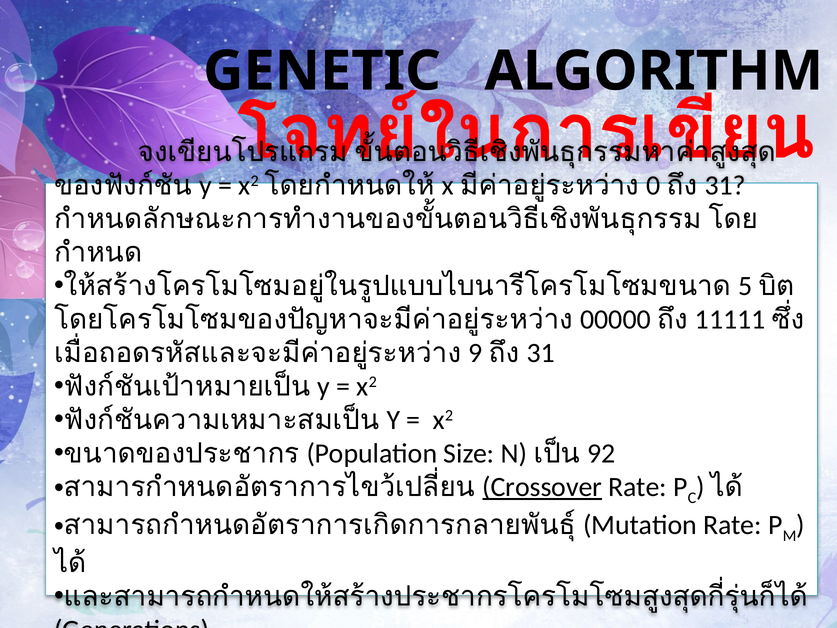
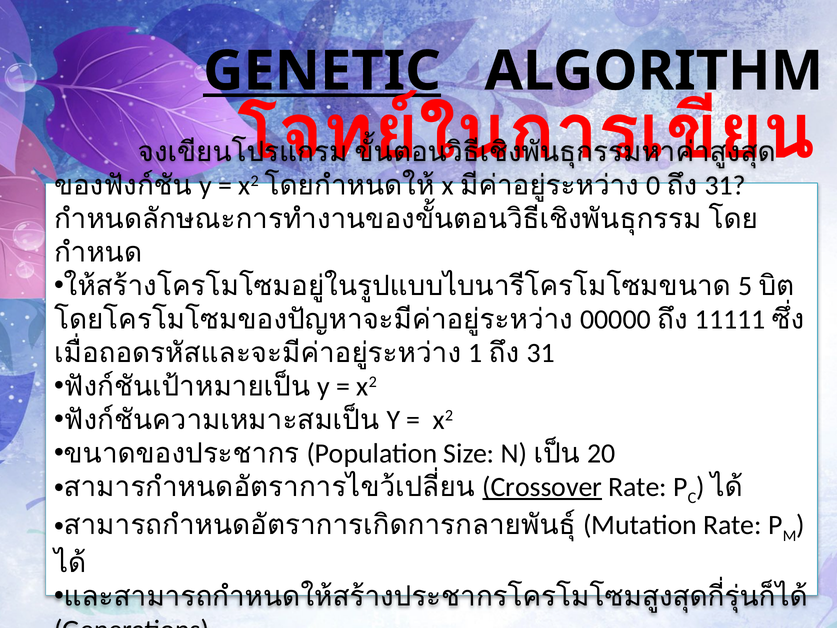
GENETIC underline: none -> present (322, 71)
9: 9 -> 1 (475, 353)
92: 92 -> 20 (601, 453)
